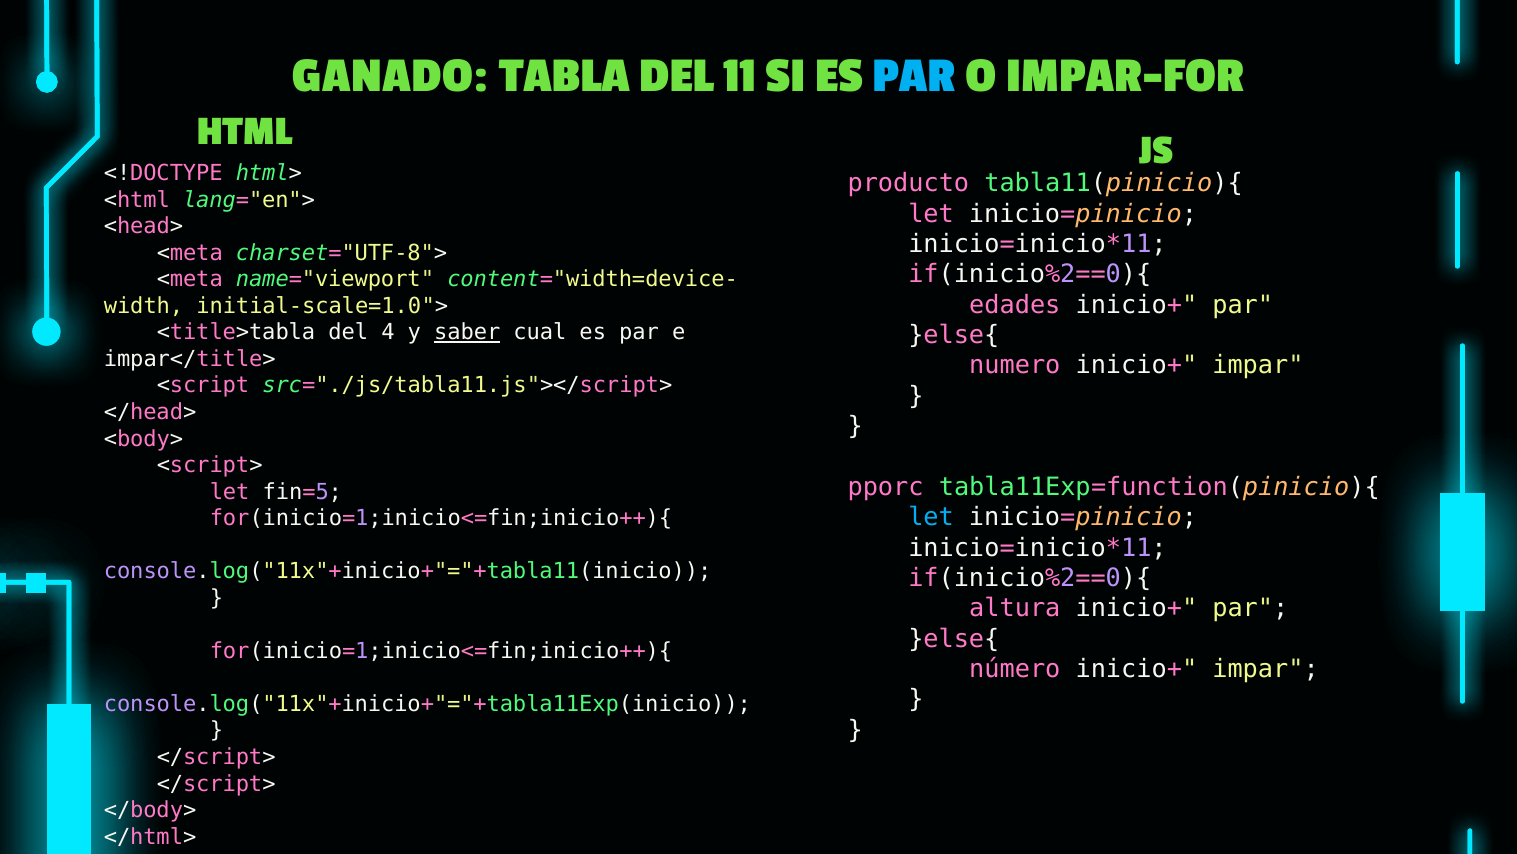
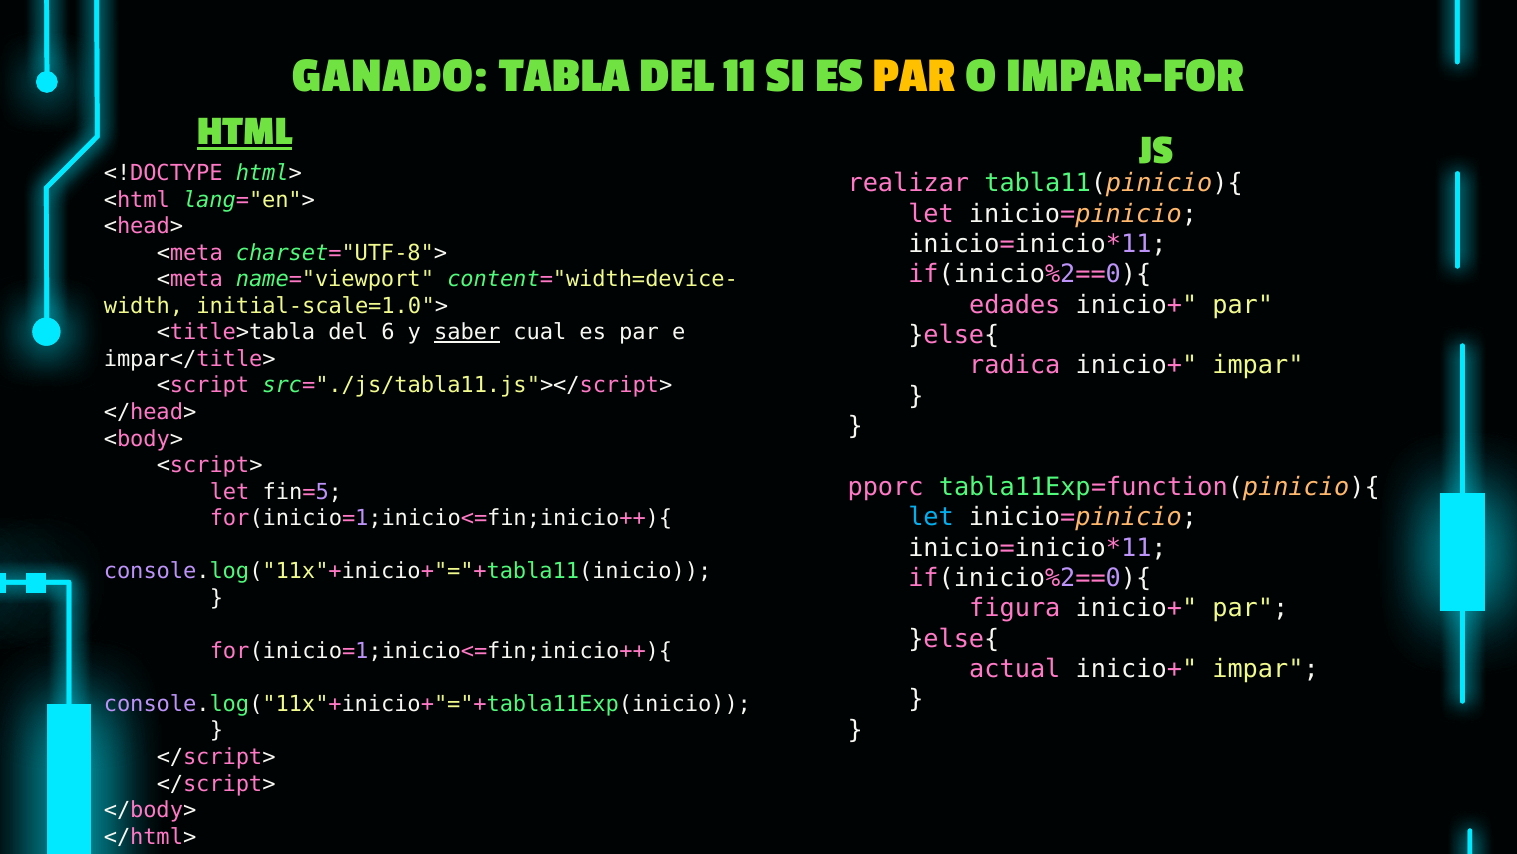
PAR colour: light blue -> yellow (914, 75)
HTML underline: none -> present (244, 130)
producto: producto -> realizar (908, 183)
4: 4 -> 6 (388, 332)
numero: numero -> radica (1015, 365)
altura: altura -> figura (1015, 608)
número: número -> actual (1015, 669)
